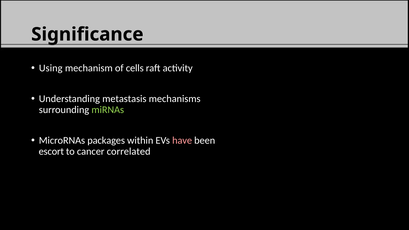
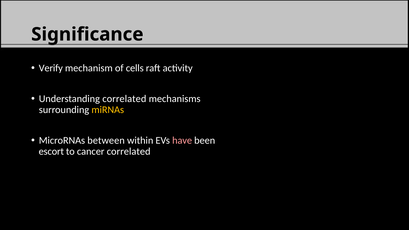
Using: Using -> Verify (51, 68)
Understanding metastasis: metastasis -> correlated (124, 99)
miRNAs colour: light green -> yellow (108, 110)
packages: packages -> between (106, 140)
